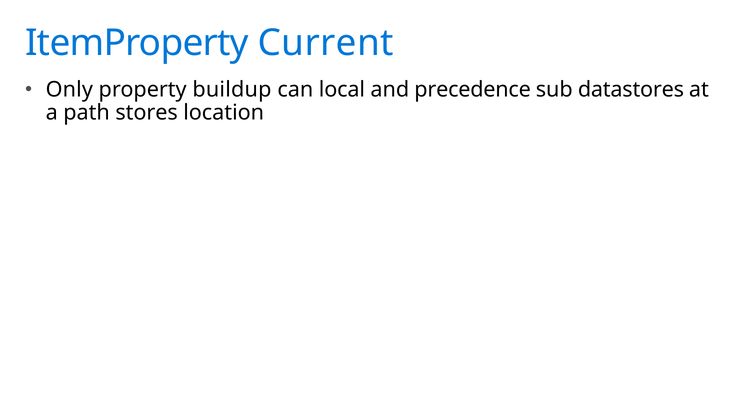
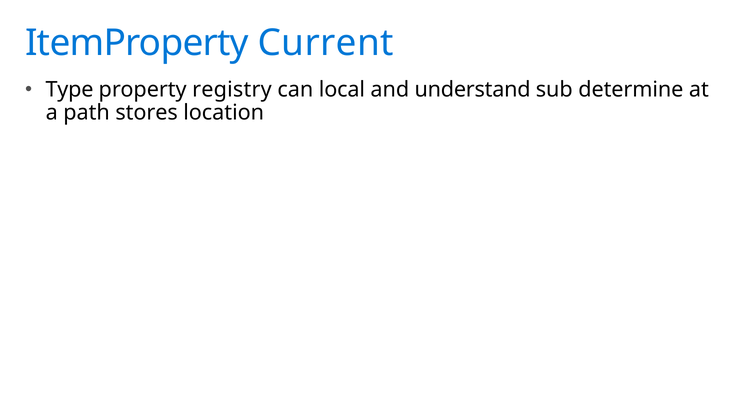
Only: Only -> Type (70, 89)
buildup: buildup -> registry (232, 89)
precedence: precedence -> understand (473, 89)
datastores: datastores -> determine (631, 89)
